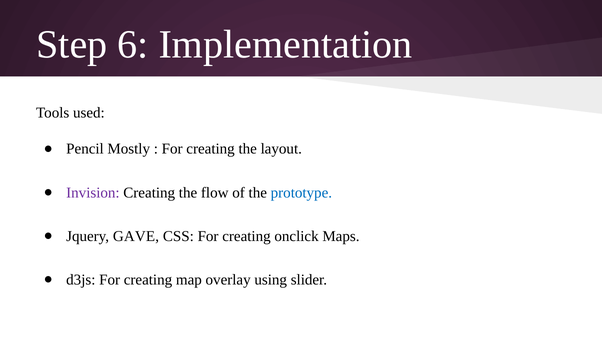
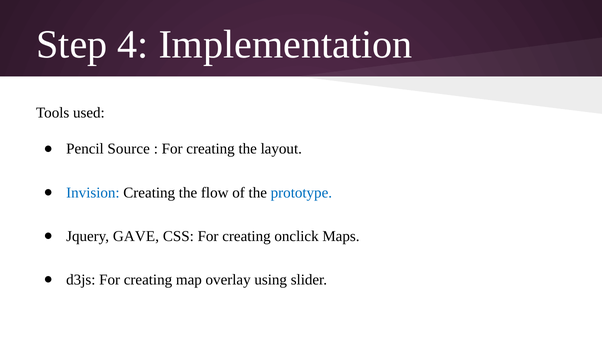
6: 6 -> 4 (133, 45)
Mostly: Mostly -> Source (129, 149)
Invision colour: purple -> blue (93, 193)
